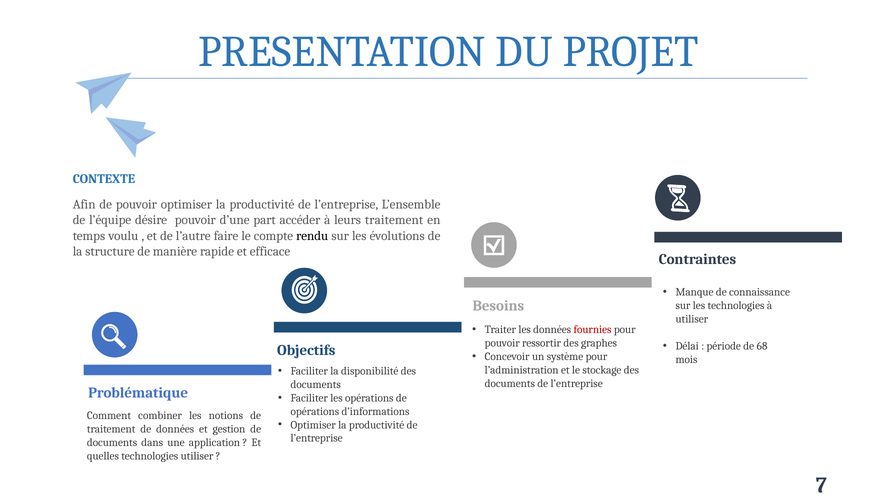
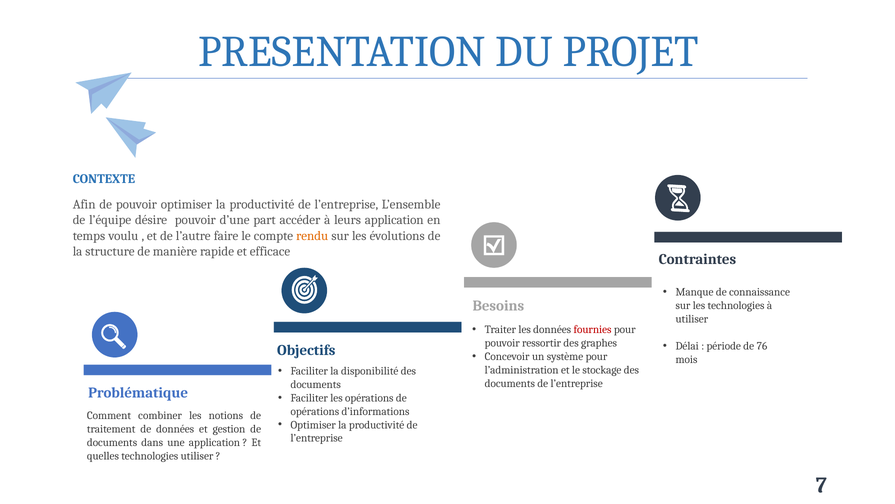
leurs traitement: traitement -> application (394, 220)
rendu colour: black -> orange (312, 235)
68: 68 -> 76 (762, 346)
